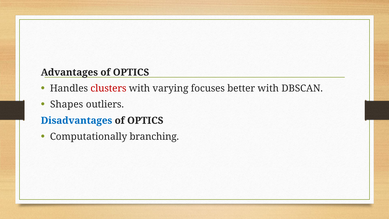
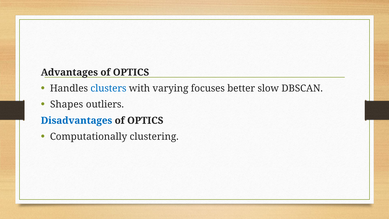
clusters colour: red -> blue (108, 88)
better with: with -> slow (268, 88)
branching: branching -> clustering (154, 136)
